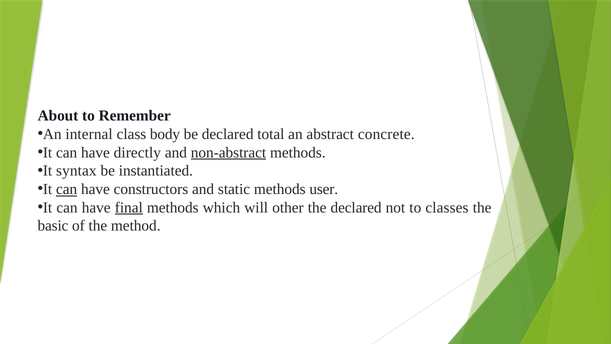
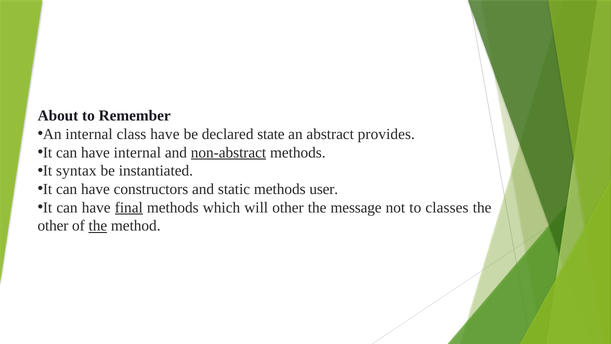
class body: body -> have (165, 134)
total: total -> state (271, 134)
concrete: concrete -> provides (386, 134)
have directly: directly -> internal (137, 152)
can underline: present -> none (67, 189)
the declared: declared -> message (356, 207)
basic: basic -> other (53, 226)
the underline: none -> present (98, 226)
